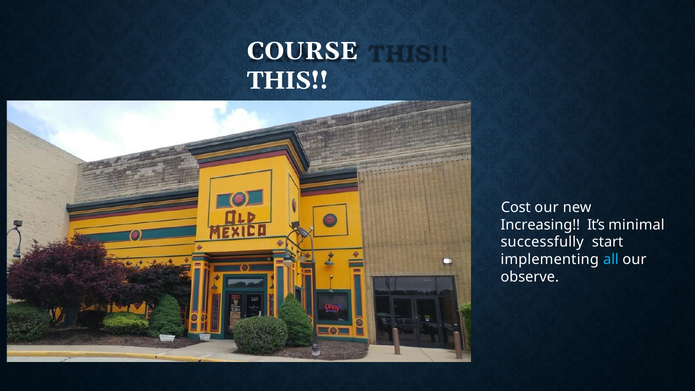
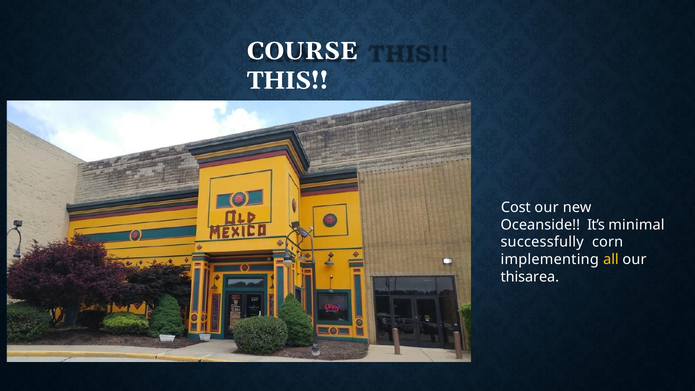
Increasing: Increasing -> Oceanside (540, 225)
start: start -> corn (608, 242)
all colour: light blue -> yellow (611, 259)
observe: observe -> thisarea (530, 277)
